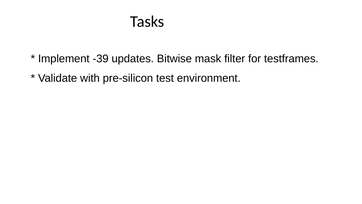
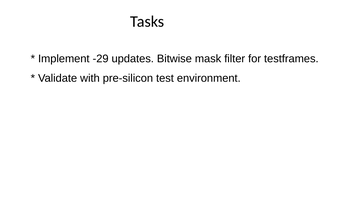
-39: -39 -> -29 (101, 59)
